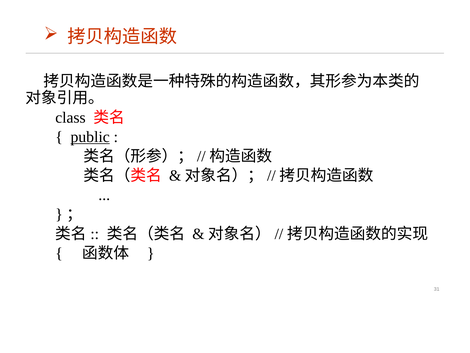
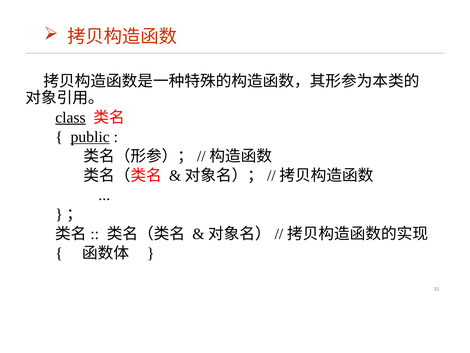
class underline: none -> present (70, 117)
